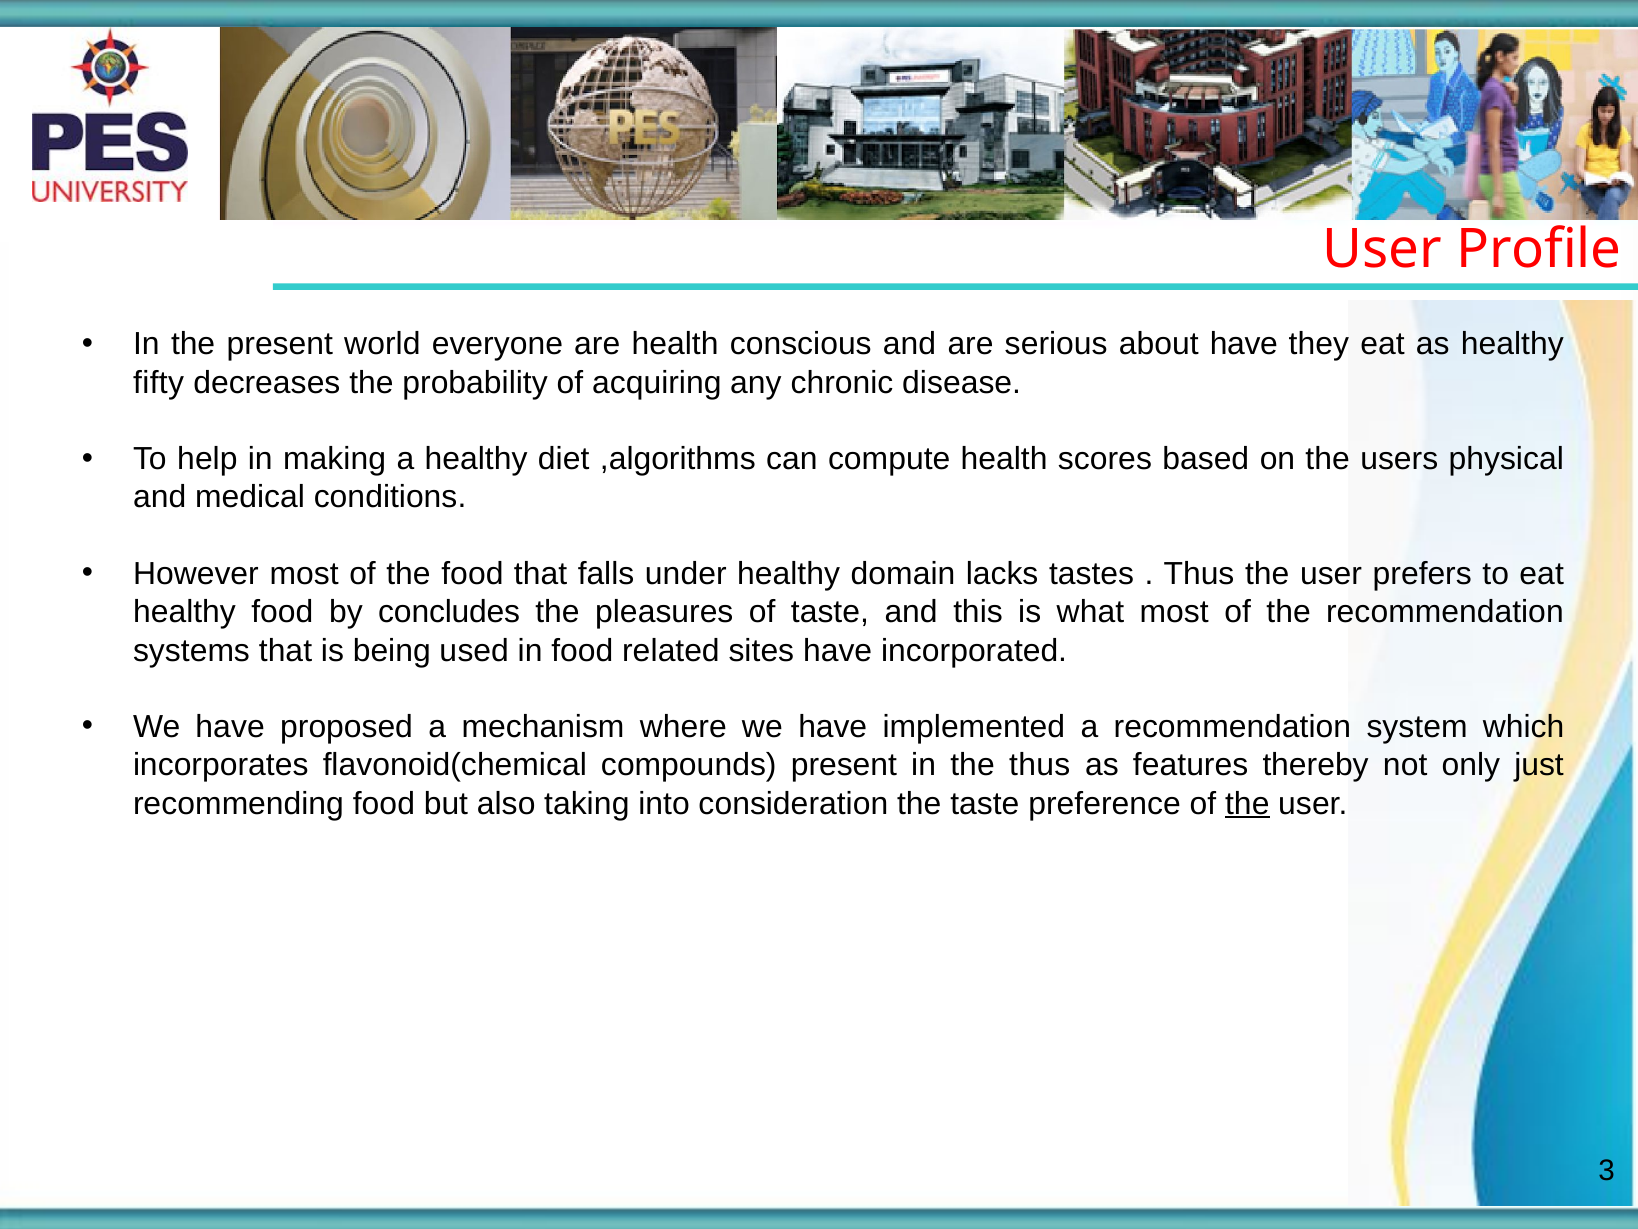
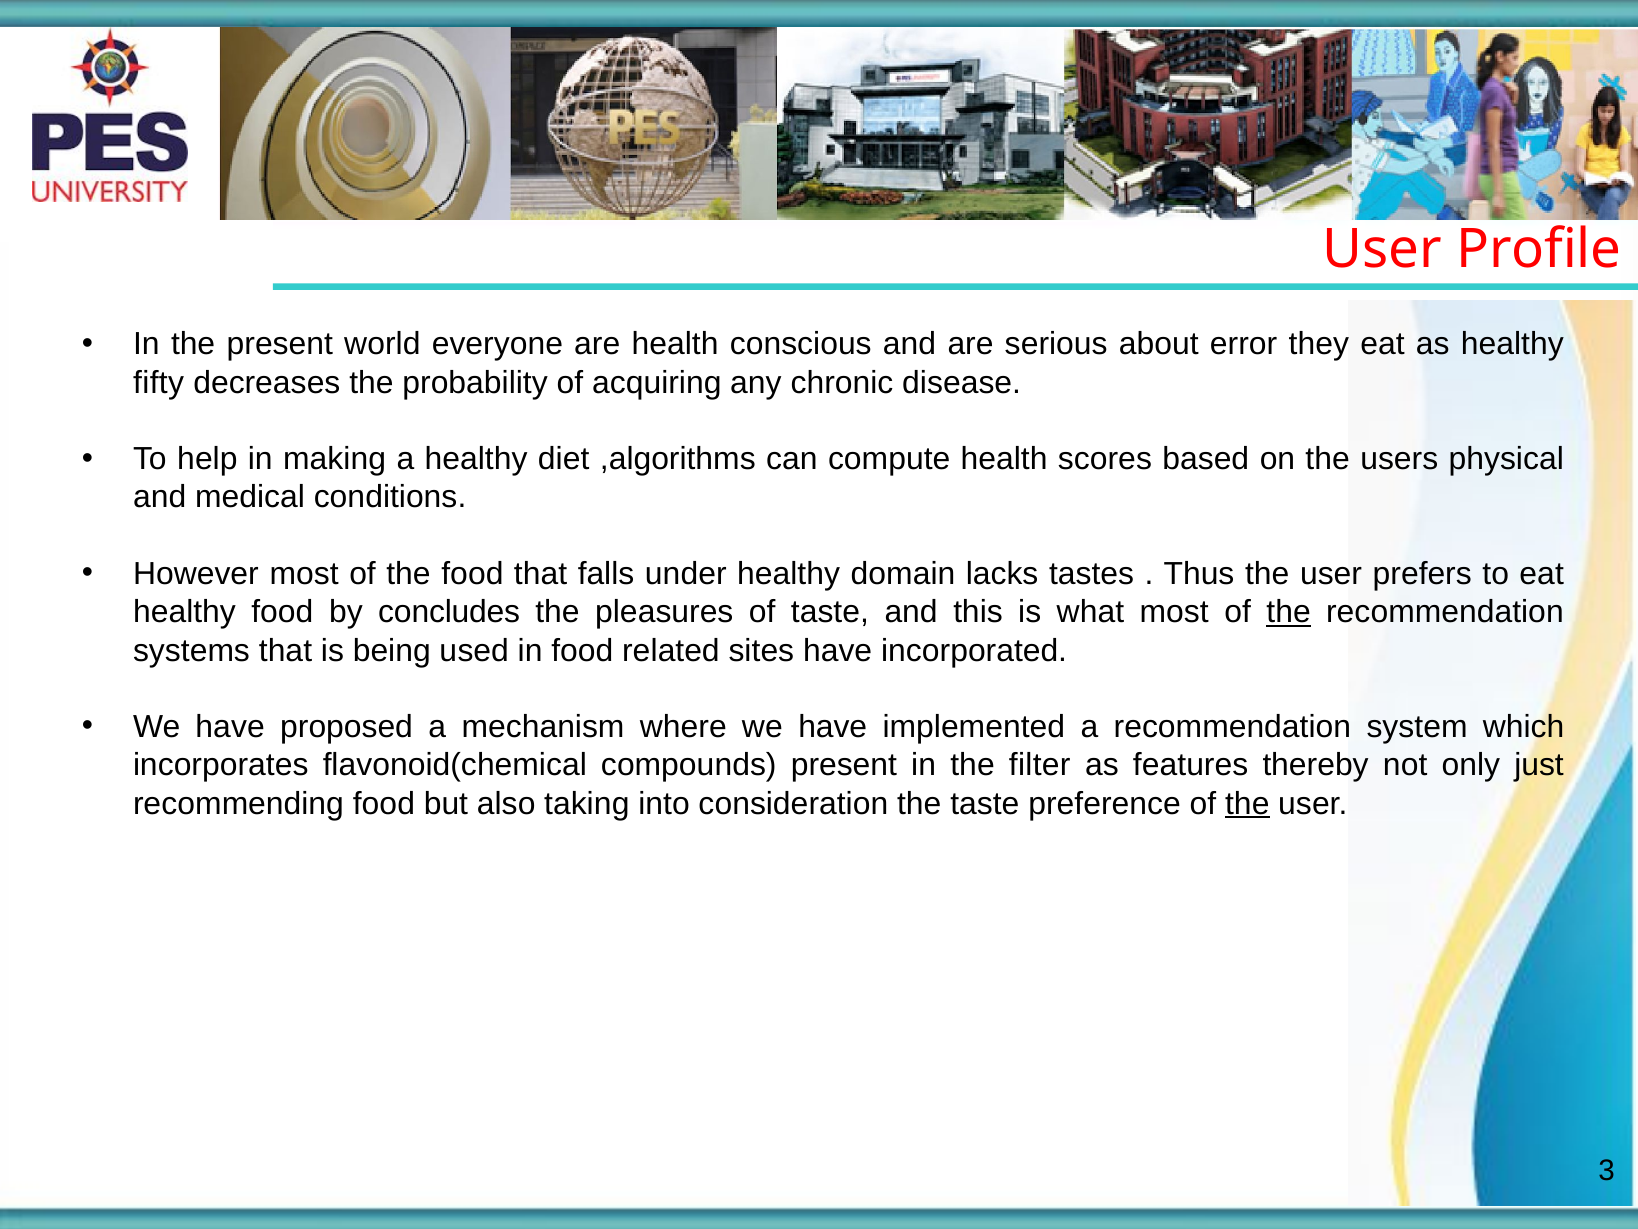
about have: have -> error (1244, 344)
the underline: none -> present (1289, 612)
the thus: thus -> filter (1040, 765)
